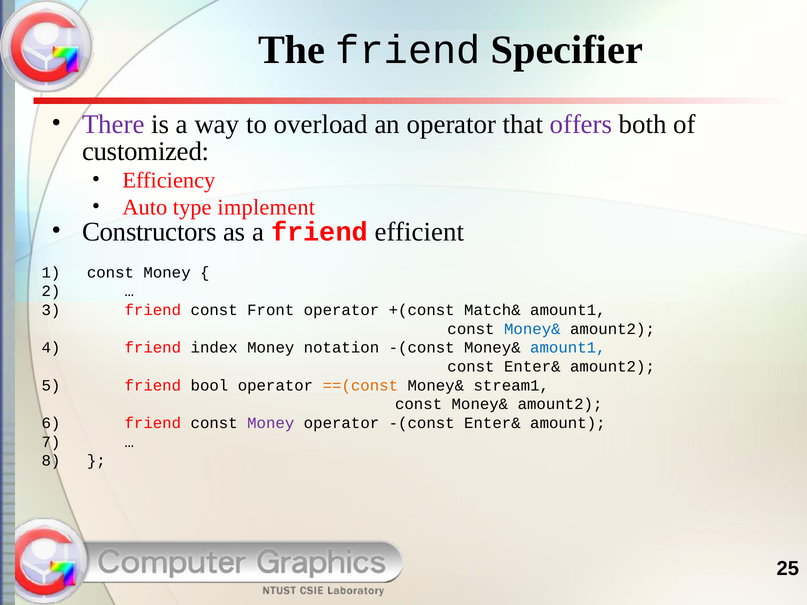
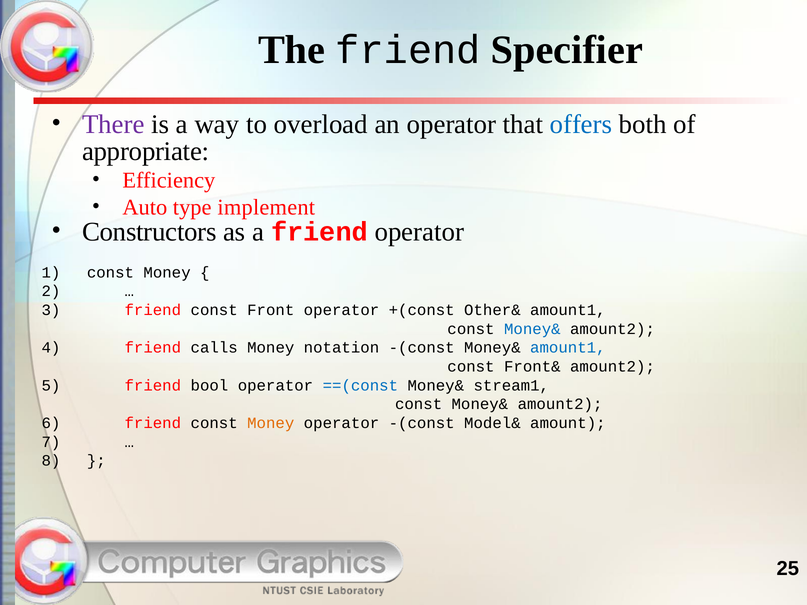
offers colour: purple -> blue (581, 124)
customized: customized -> appropriate (146, 151)
friend efficient: efficient -> operator (419, 232)
Match&: Match& -> Other& (492, 310)
index: index -> calls (214, 348)
const Enter&: Enter& -> Front& (532, 367)
==(const colour: orange -> blue (360, 385)
Money colour: purple -> orange (271, 423)
-(const Enter&: Enter& -> Model& (492, 423)
